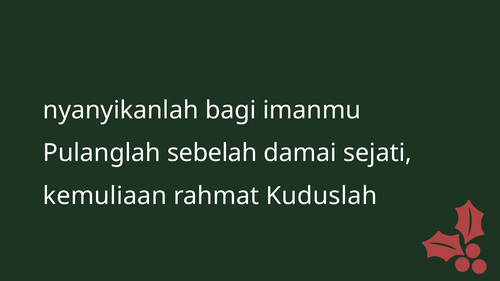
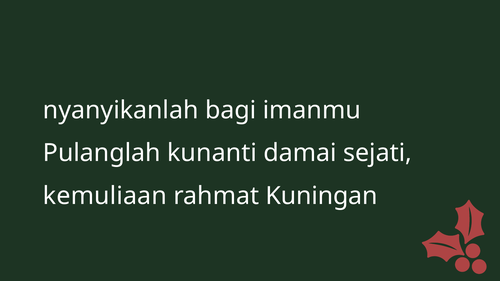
sebelah: sebelah -> kunanti (212, 153)
Kuduslah: Kuduslah -> Kuningan (322, 196)
